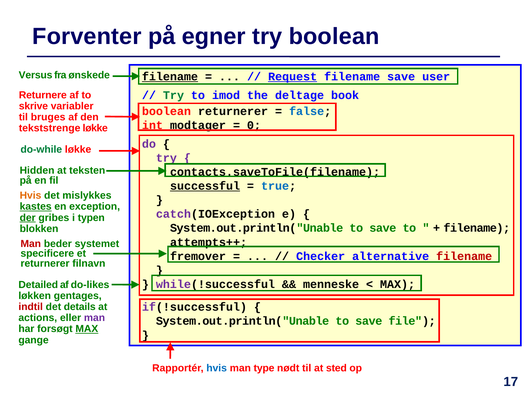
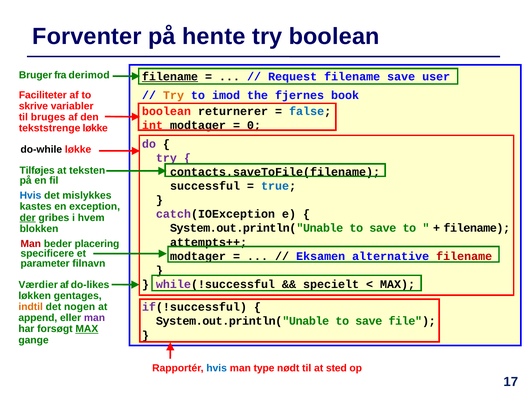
egner: egner -> hente (214, 36)
Versus: Versus -> Bruger (36, 75)
ønskede: ønskede -> derimod (89, 75)
Request underline: present -> none (293, 77)
Returnere: Returnere -> Faciliteter (43, 95)
Try colour: green -> orange (173, 95)
deltage: deltage -> fjernes (300, 95)
do-while colour: green -> black (41, 150)
Hidden: Hidden -> Tilføjes (37, 171)
successful underline: present -> none (205, 186)
Hvis colour: orange -> blue (30, 196)
kastes underline: present -> none (36, 207)
typen: typen -> hvem (91, 218)
systemet: systemet -> placering (97, 244)
fremover: fremover -> modtager (198, 256)
Checker: Checker -> Eksamen (321, 256)
returnerer: returnerer -> parameter (45, 264)
Detailed: Detailed -> Værdier (38, 285)
menneske: menneske -> specielt (331, 284)
indtil colour: red -> orange (31, 307)
details: details -> nogen (80, 307)
actions: actions -> append (38, 318)
